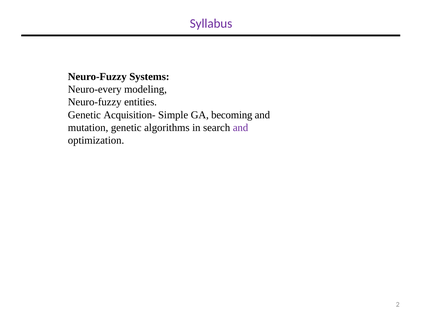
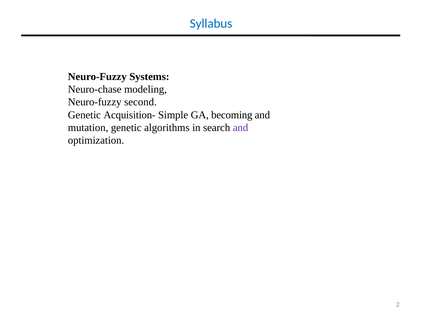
Syllabus colour: purple -> blue (211, 24)
Neuro-every: Neuro-every -> Neuro-chase (95, 89)
entities: entities -> second (140, 102)
